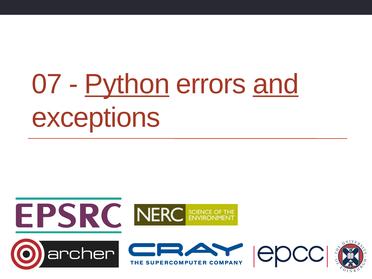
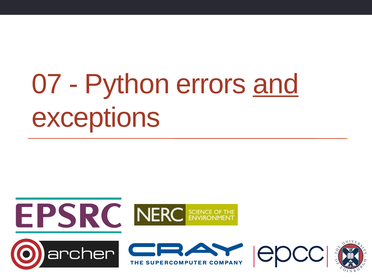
Python underline: present -> none (127, 84)
